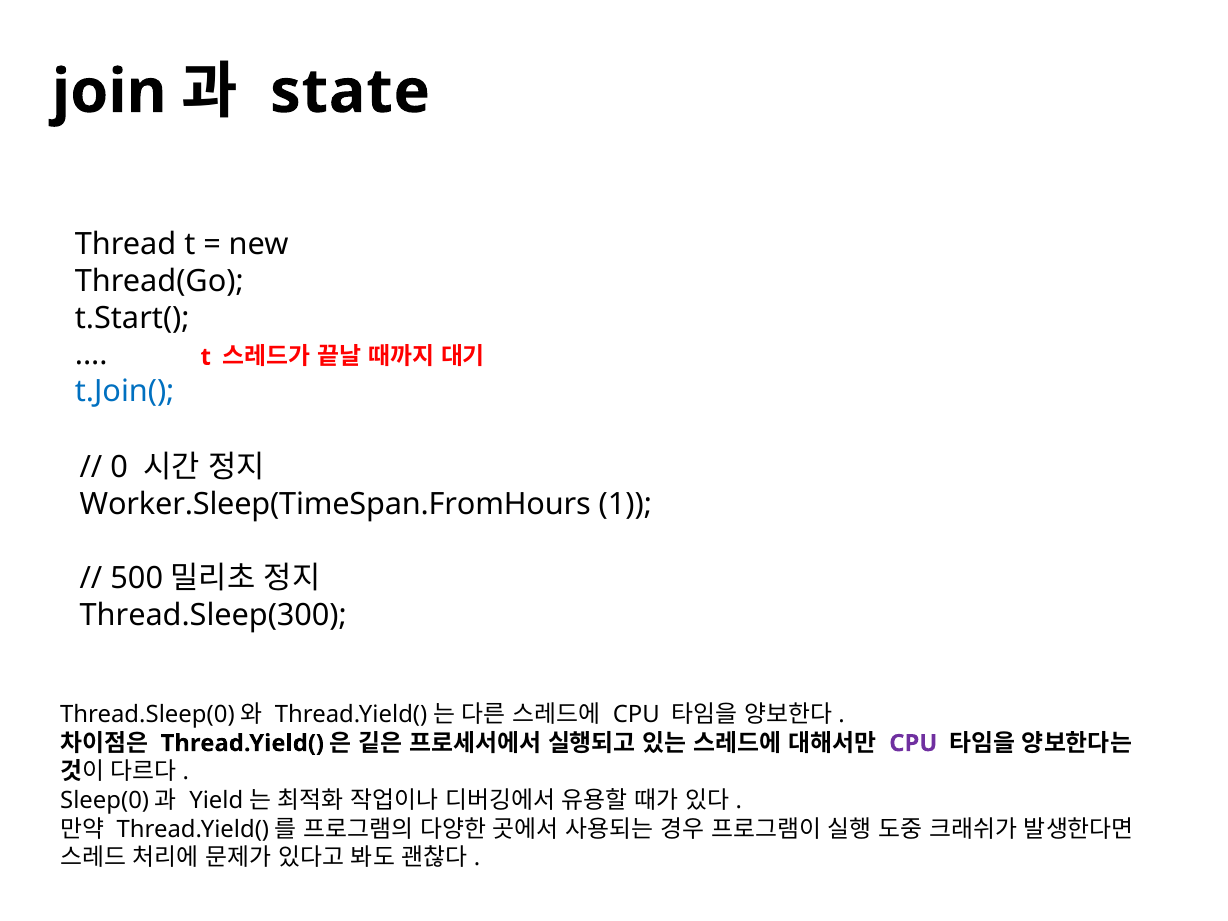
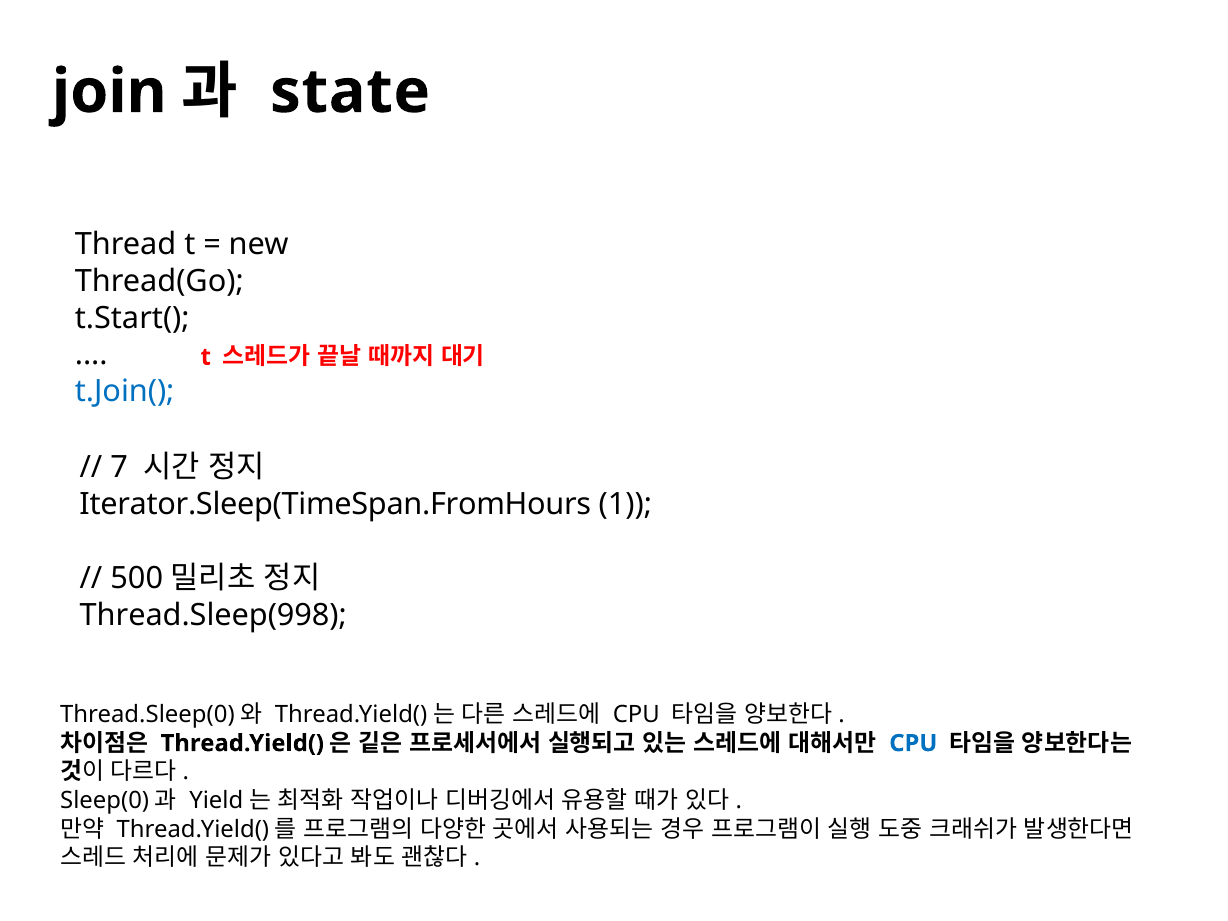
0: 0 -> 7 (119, 468)
Worker.Sleep(TimeSpan.FromHours: Worker.Sleep(TimeSpan.FromHours -> Iterator.Sleep(TimeSpan.FromHours (335, 505)
Thread.Sleep(300: Thread.Sleep(300 -> Thread.Sleep(998 (213, 615)
CPU colour: purple -> blue (913, 743)
